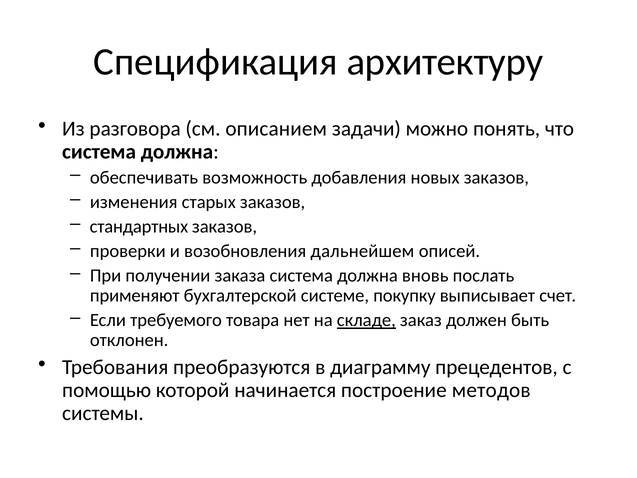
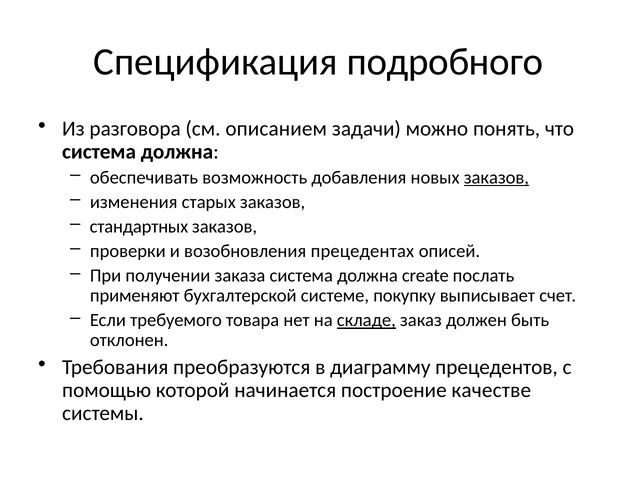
архитектуру: архитектуру -> подробного (445, 62)
заказов underline: none -> present (496, 177)
дальнейшем: дальнейшем -> прецедентах (362, 251)
вновь: вновь -> create (425, 276)
методов: методов -> качестве (491, 390)
